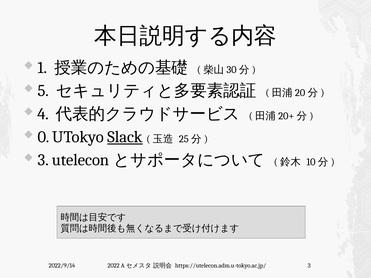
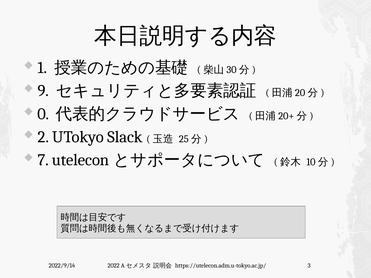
5: 5 -> 9 (43, 91)
4: 4 -> 0 (43, 114)
0: 0 -> 2 (43, 137)
Slack underline: present -> none (125, 137)
3: 3 -> 7 (43, 160)
